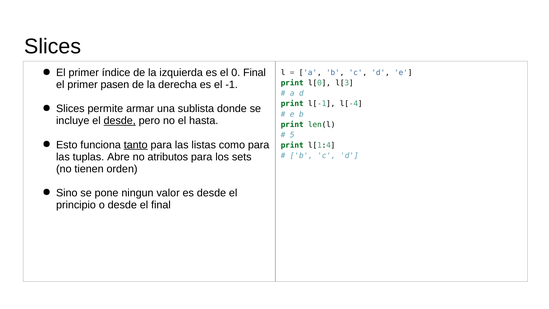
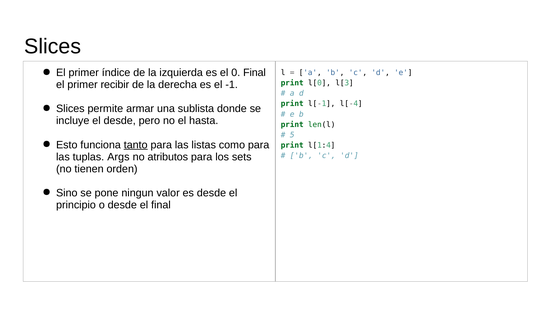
pasen: pasen -> recibir (115, 85)
desde underline: present -> none (120, 121)
Abre: Abre -> Args (118, 157)
